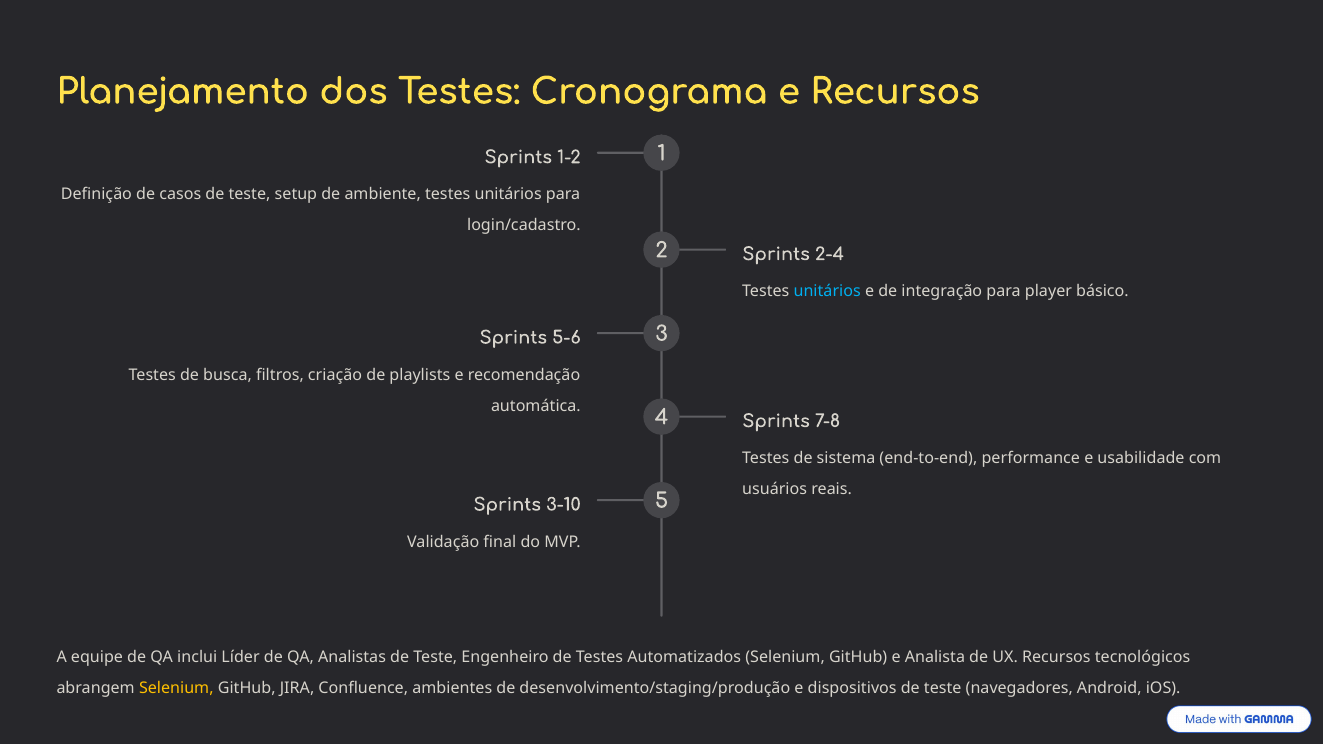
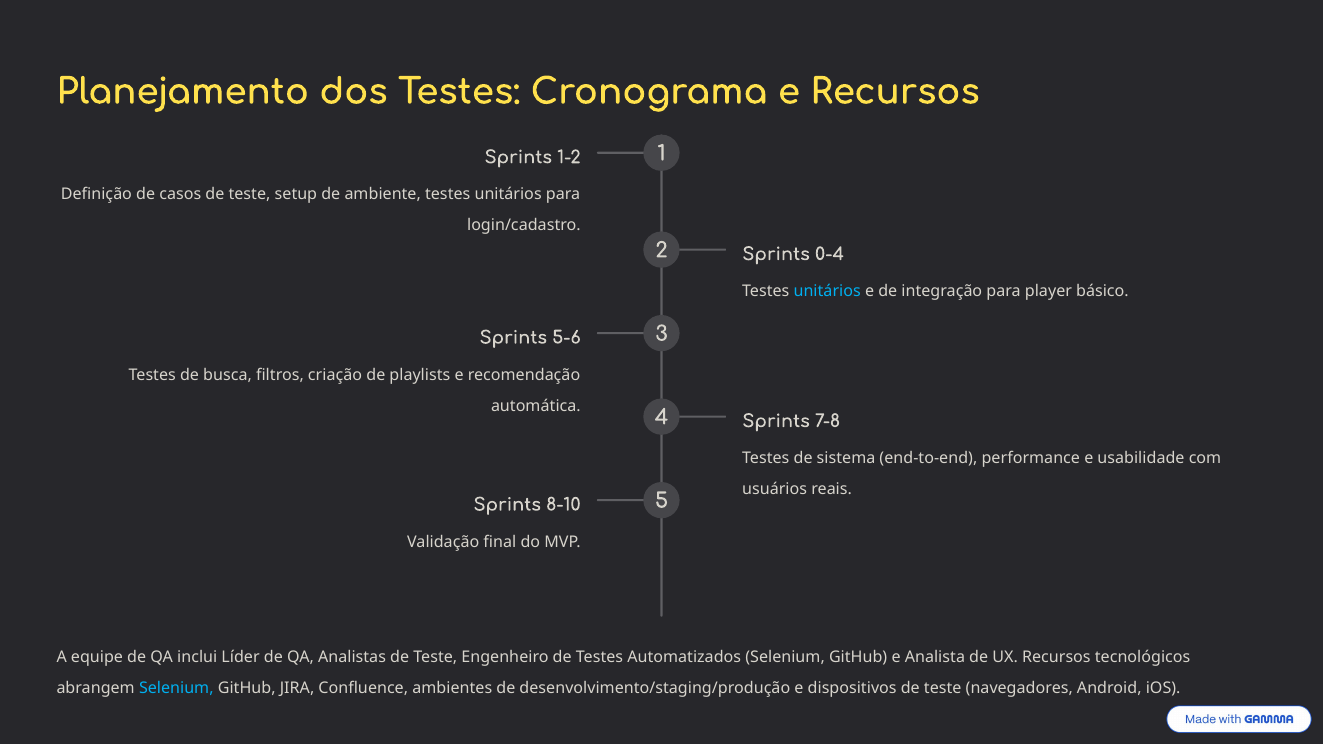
2-4: 2-4 -> 0-4 (830, 254)
3-10: 3-10 -> 8-10 (563, 505)
Selenium colour: yellow -> light blue (176, 688)
